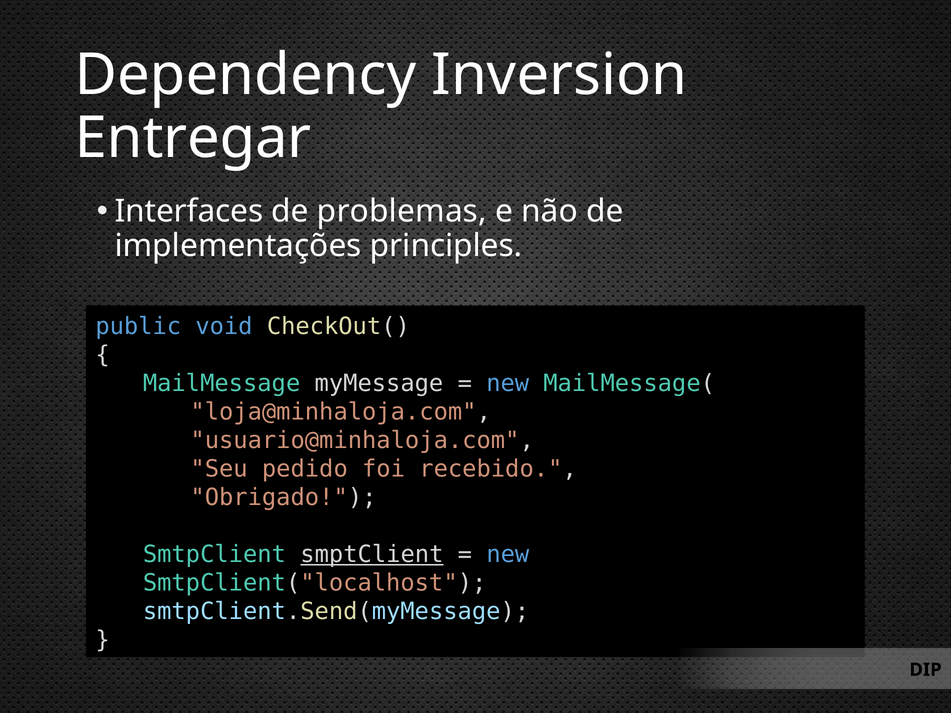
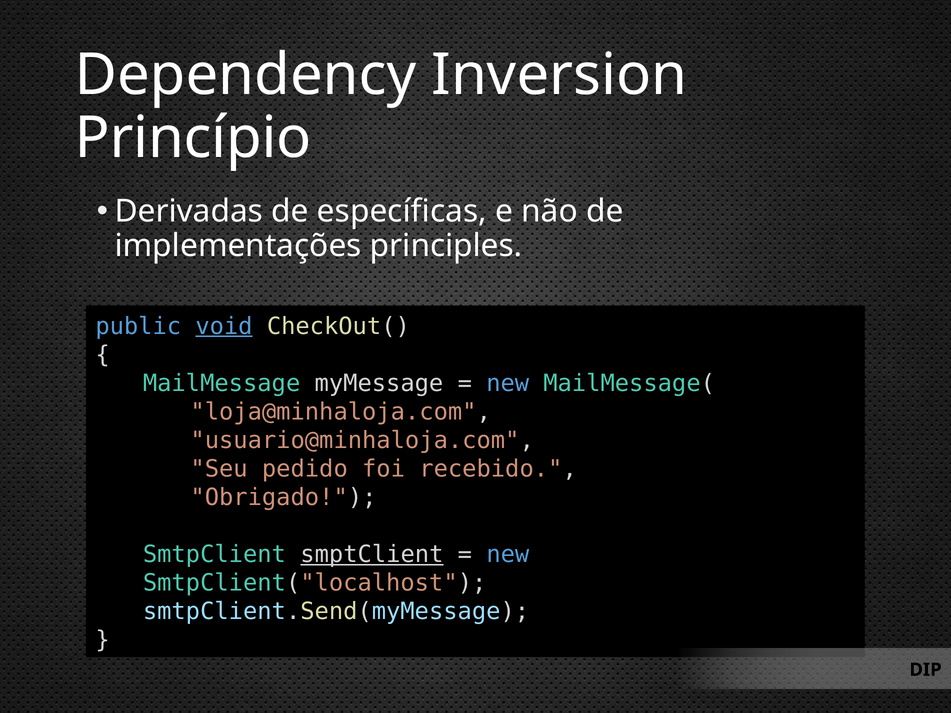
Entregar: Entregar -> Princípio (193, 138)
Interfaces: Interfaces -> Derivadas (189, 212)
problemas: problemas -> específicas (402, 212)
void underline: none -> present (224, 326)
